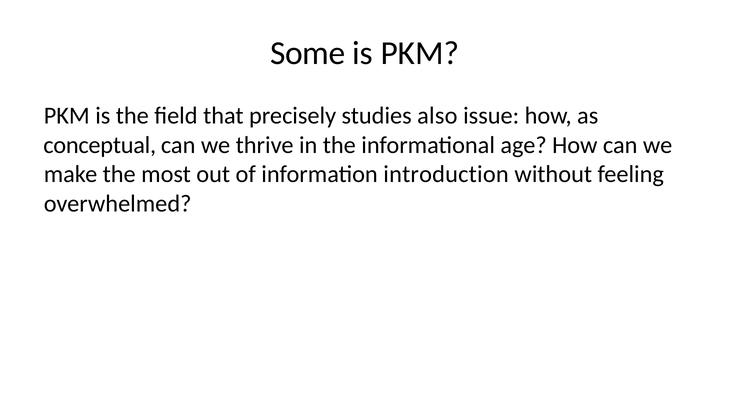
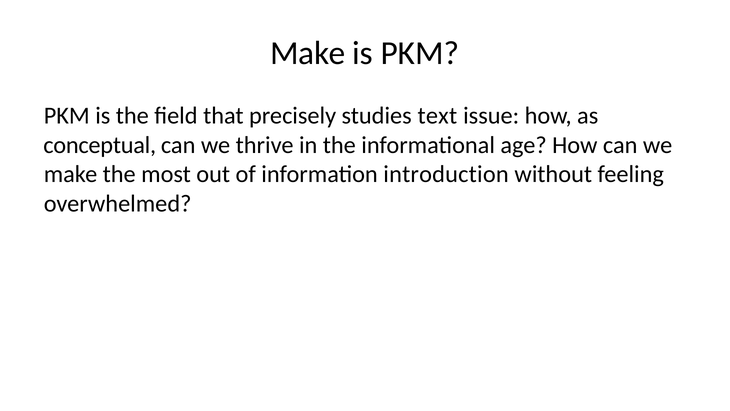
Some: Some -> Make (308, 53)
also: also -> text (437, 116)
